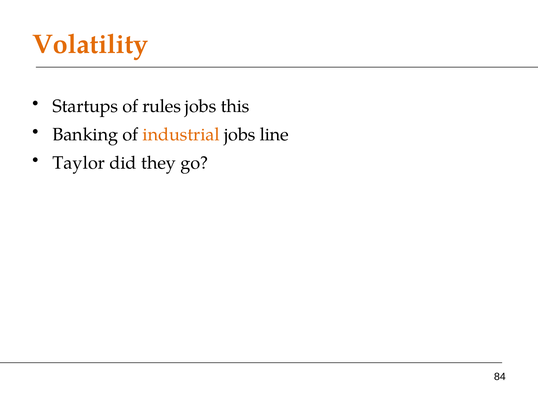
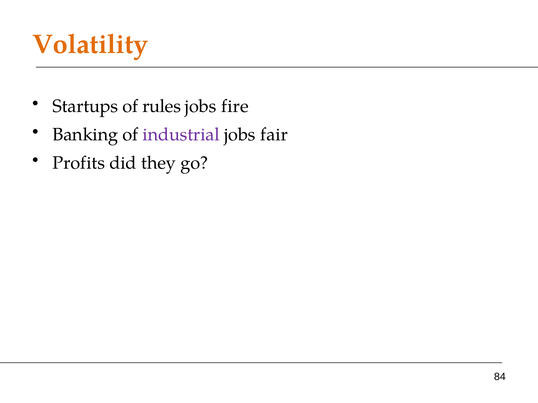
this: this -> fire (235, 106)
industrial colour: orange -> purple (181, 135)
line: line -> fair (274, 135)
Taylor: Taylor -> Profits (79, 163)
